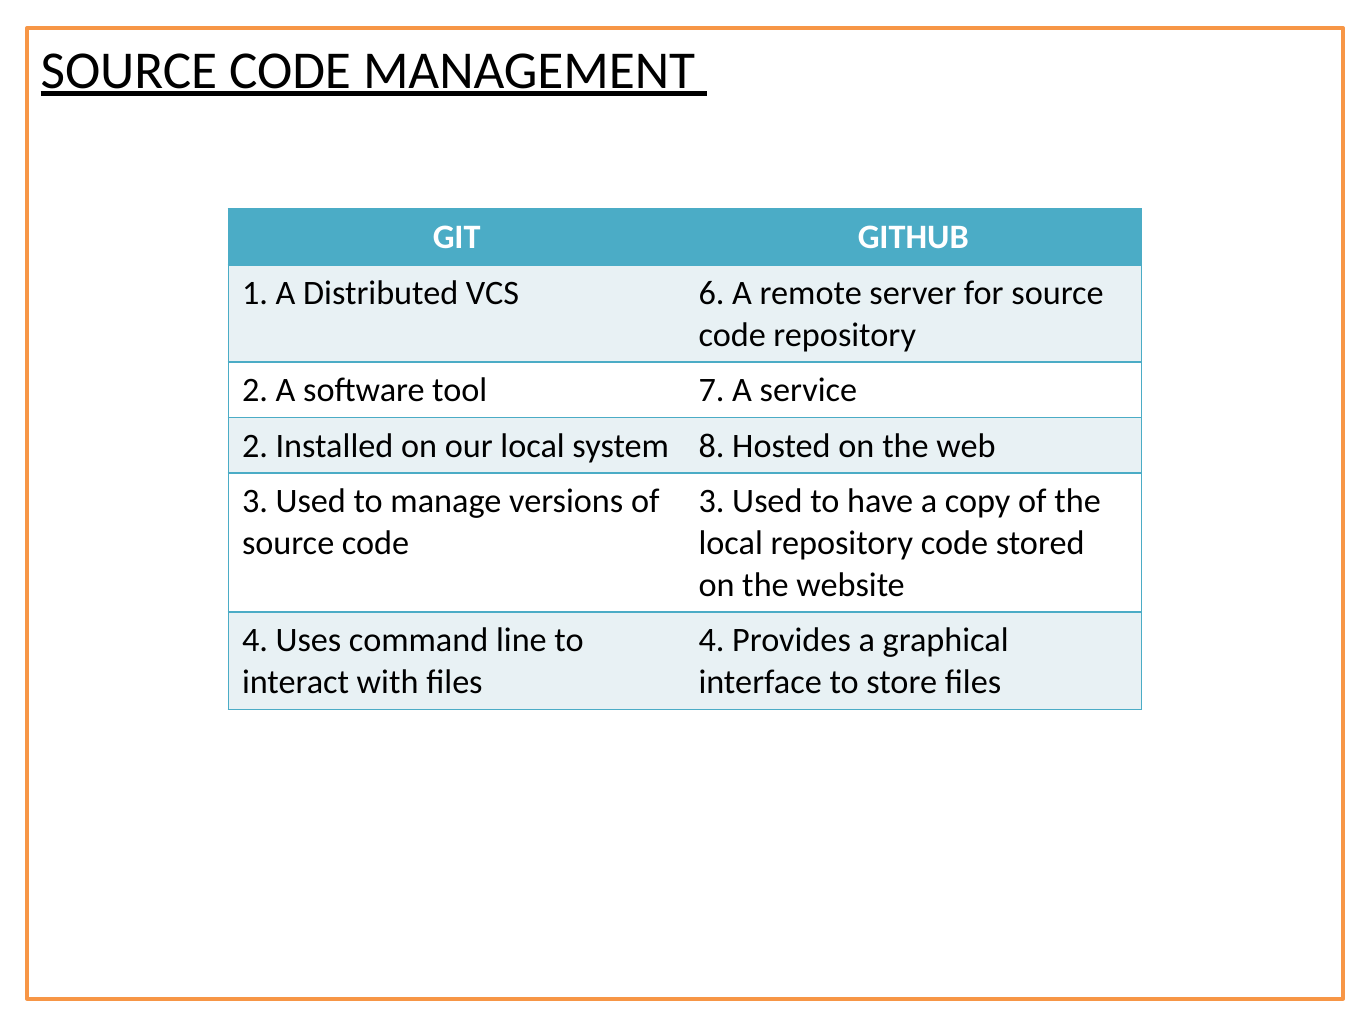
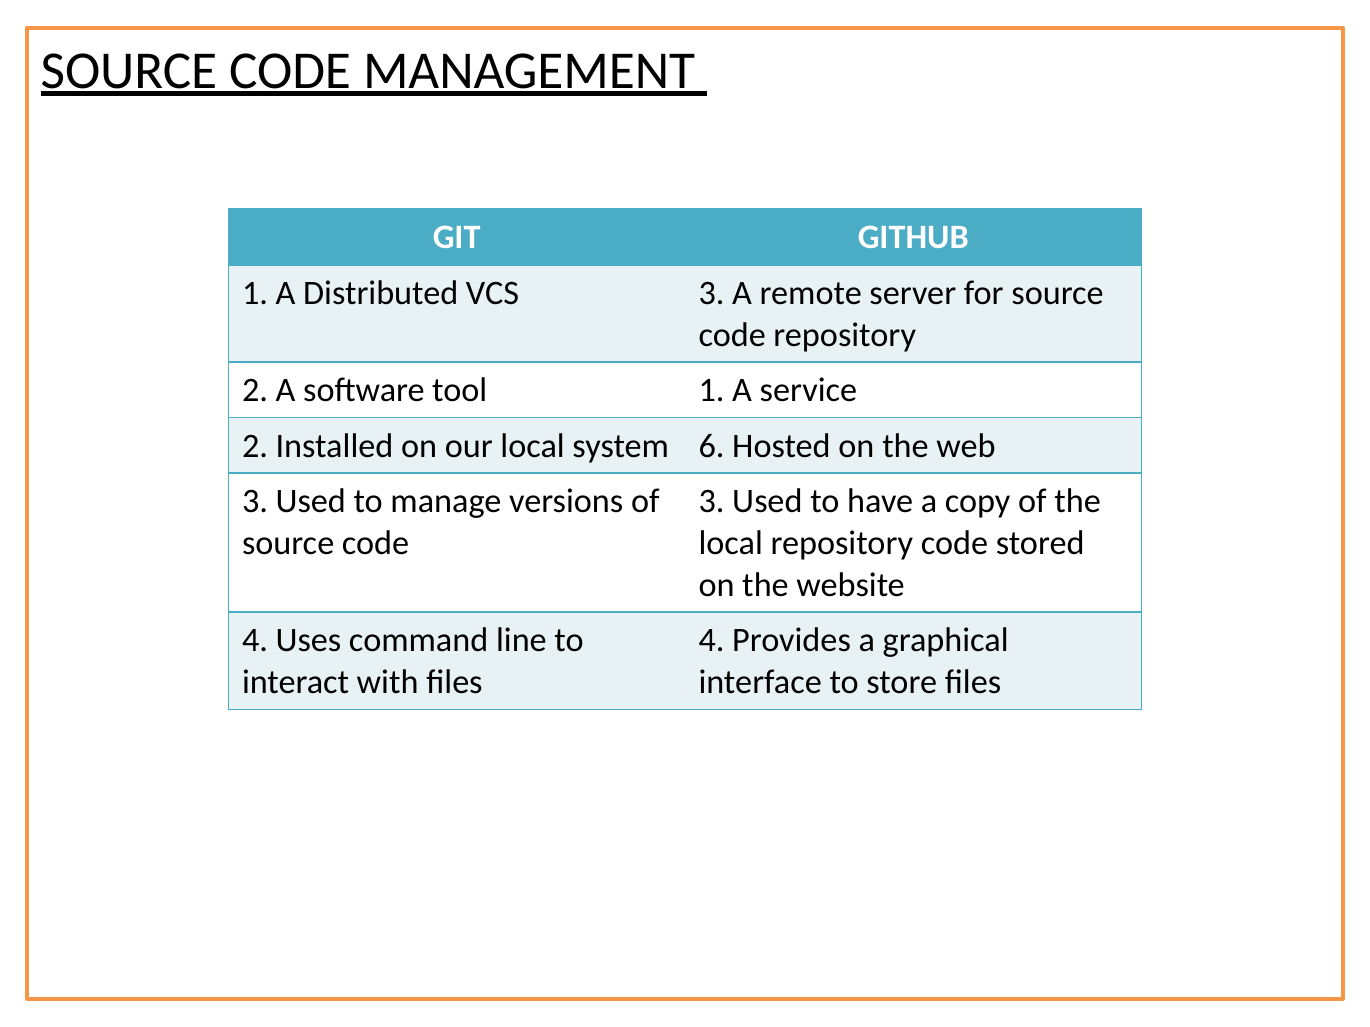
VCS 6: 6 -> 3 (712, 293)
tool 7: 7 -> 1 (712, 390)
8: 8 -> 6 (712, 446)
